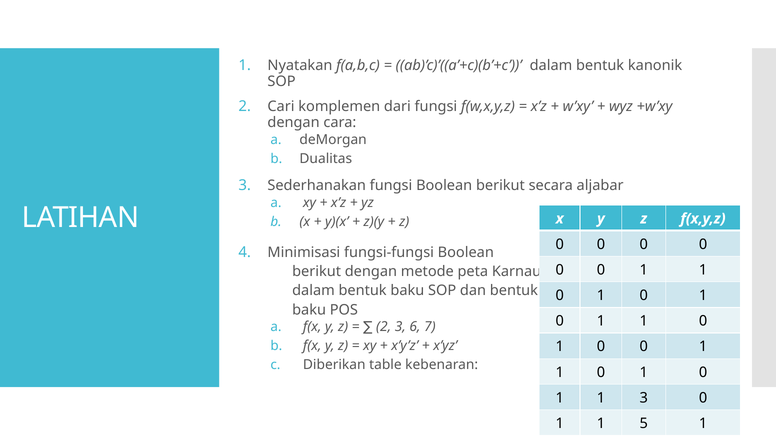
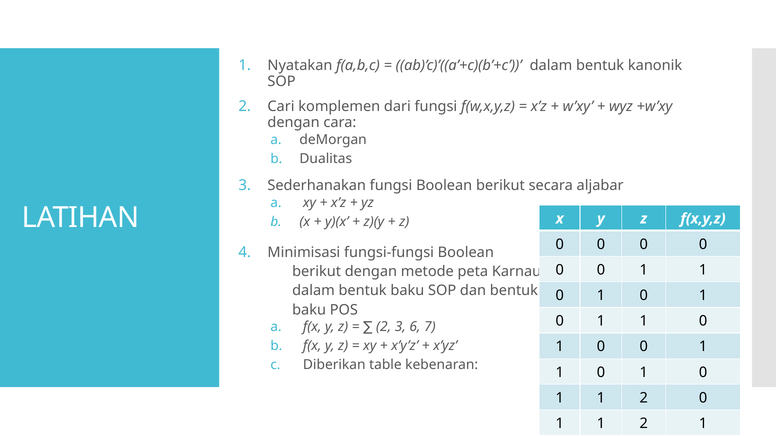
3: 3 -> 2 (644, 398)
5: 5 -> 2 (644, 424)
